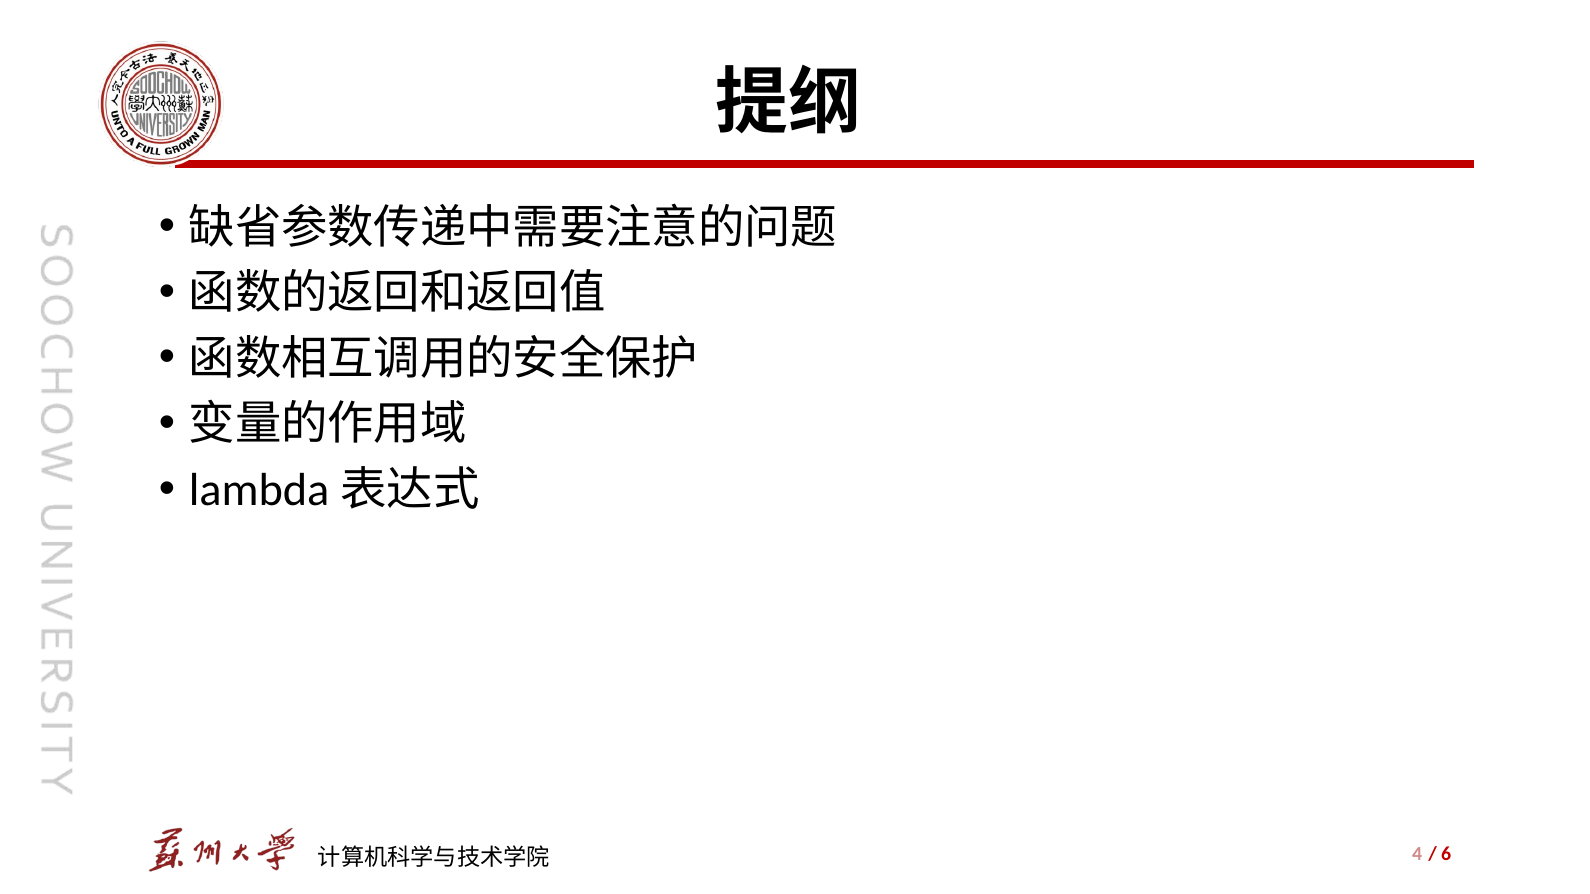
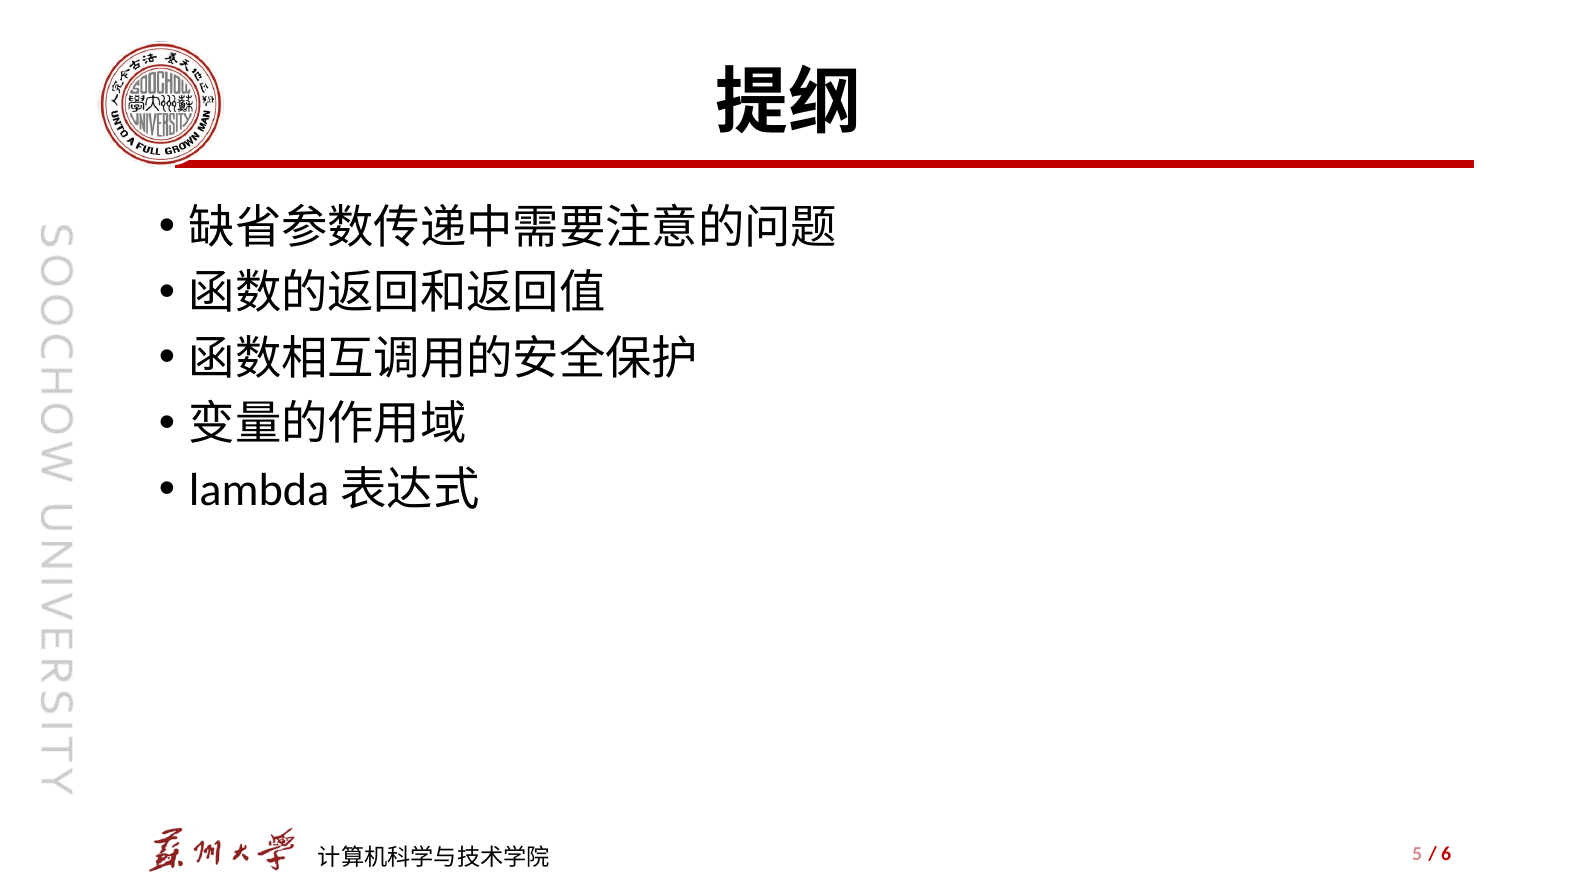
4: 4 -> 5 (1417, 854)
